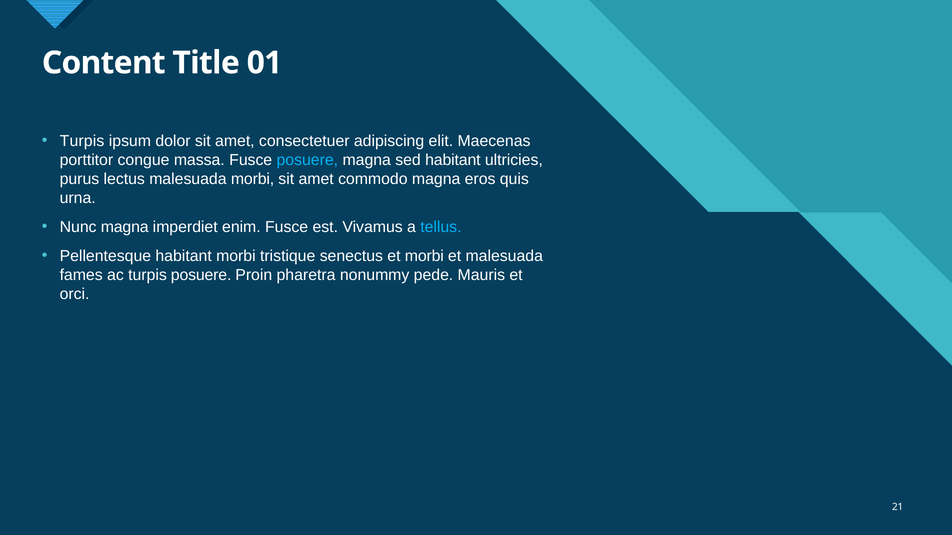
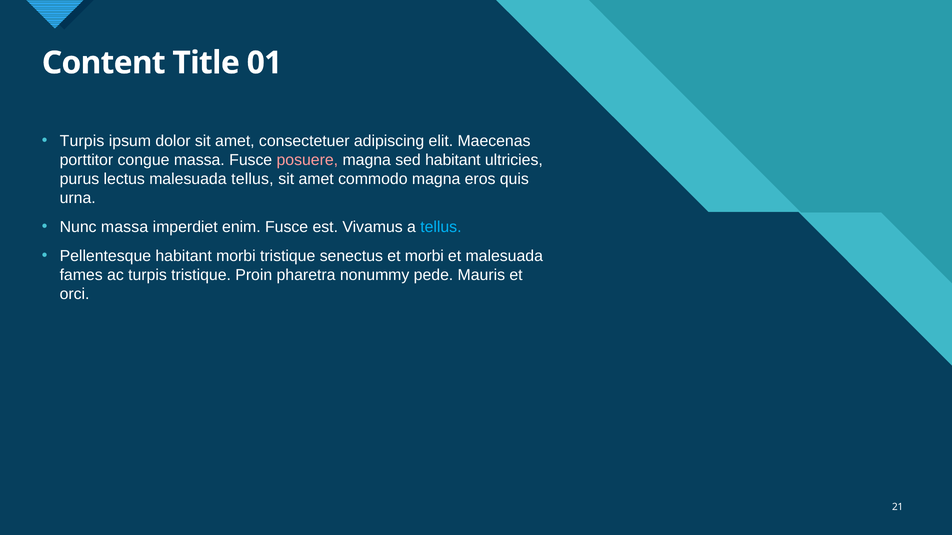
posuere colour: light blue -> pink (307, 160)
malesuada morbi: morbi -> tellus (252, 179)
Nunc magna: magna -> massa (125, 227)
turpis posuere: posuere -> tristique (201, 275)
